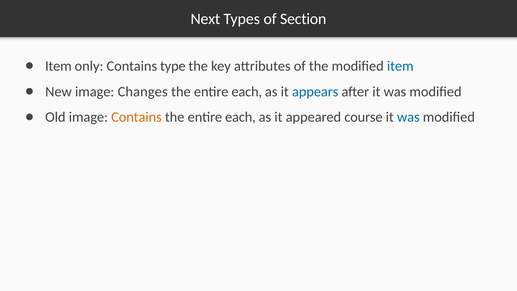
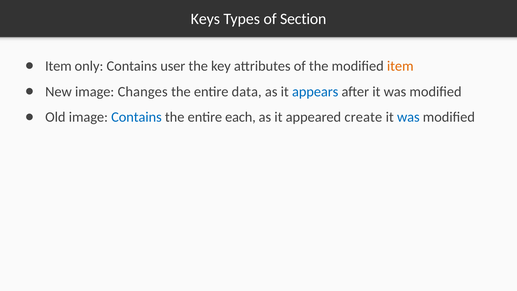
Next: Next -> Keys (205, 19)
type: type -> user (173, 66)
item colour: blue -> orange (400, 66)
each: each -> data (247, 92)
Contains colour: orange -> blue (136, 117)
course: course -> create (363, 117)
